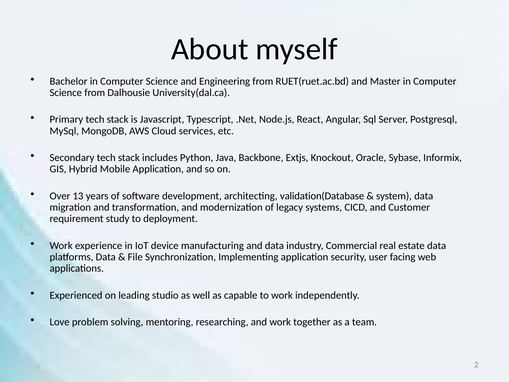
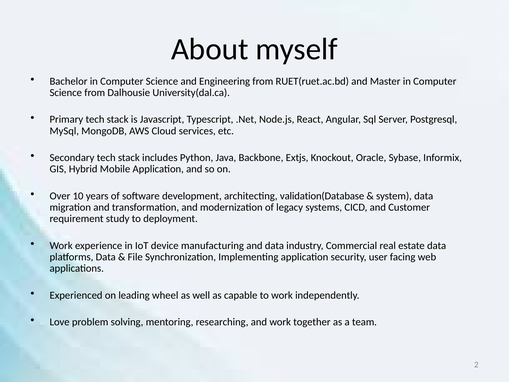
13: 13 -> 10 (78, 196)
studio: studio -> wheel (165, 295)
